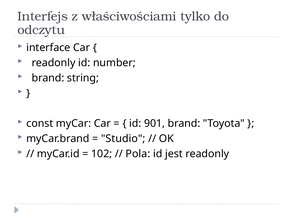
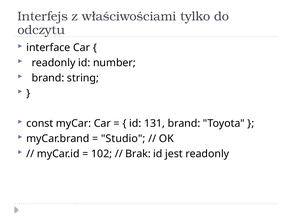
901: 901 -> 131 (155, 123)
Pola: Pola -> Brak (138, 154)
